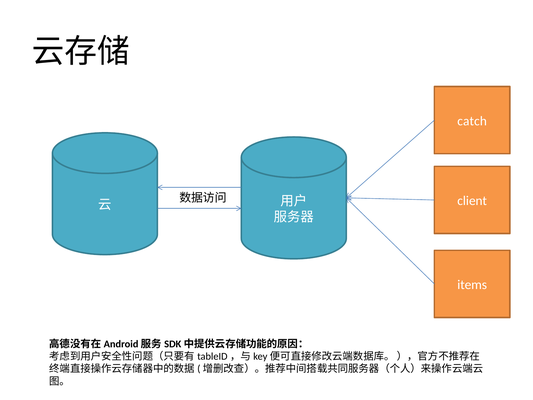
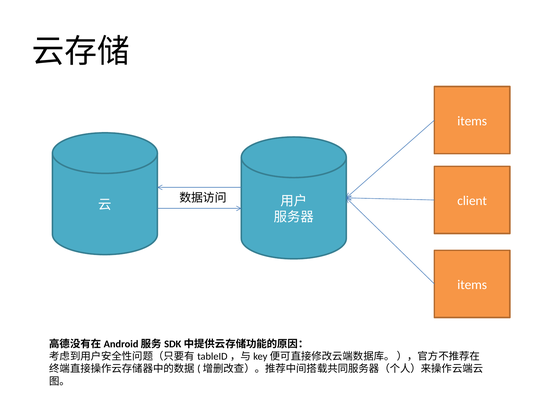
catch: catch -> items (472, 121)
